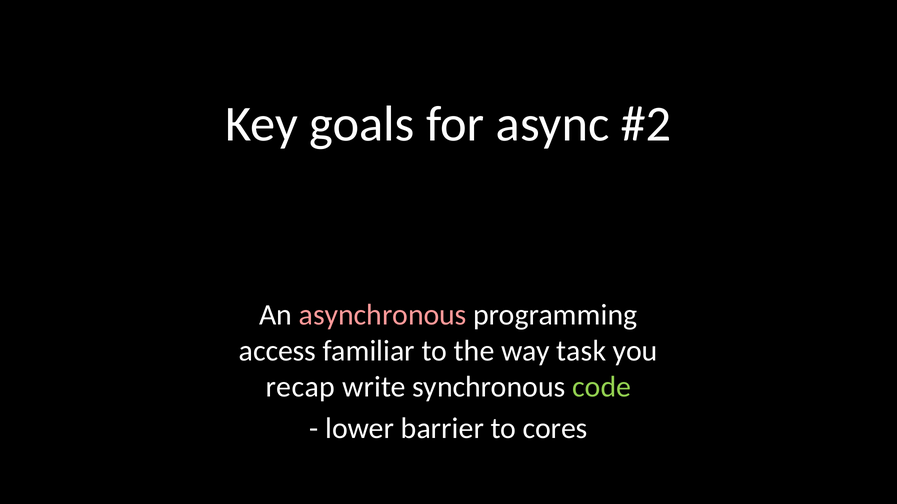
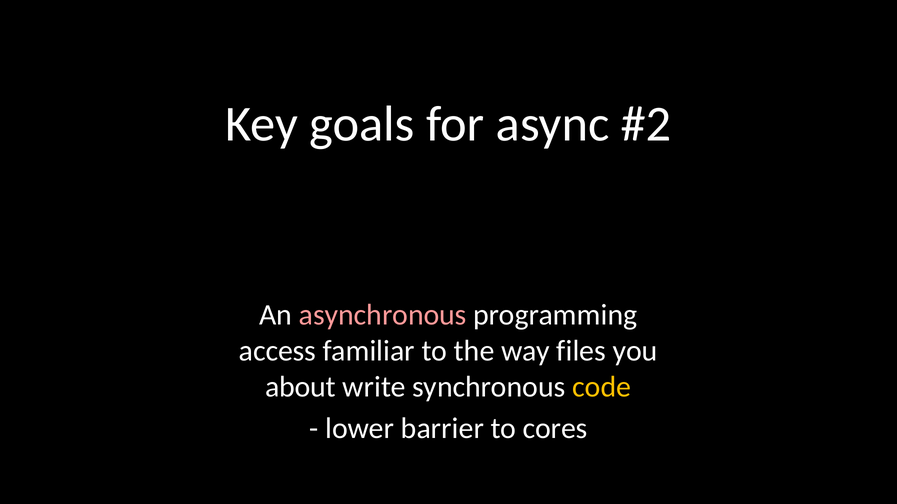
task: task -> files (581, 351)
recap: recap -> about (301, 387)
code colour: light green -> yellow (602, 387)
